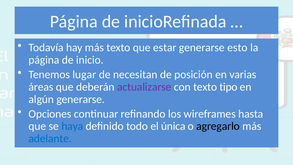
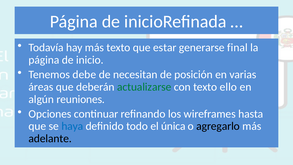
esto: esto -> final (237, 48)
lugar: lugar -> debe (84, 75)
actualizarse colour: purple -> green (144, 87)
tipo: tipo -> ello (228, 87)
algún generarse: generarse -> reuniones (81, 99)
adelante colour: blue -> black (50, 138)
